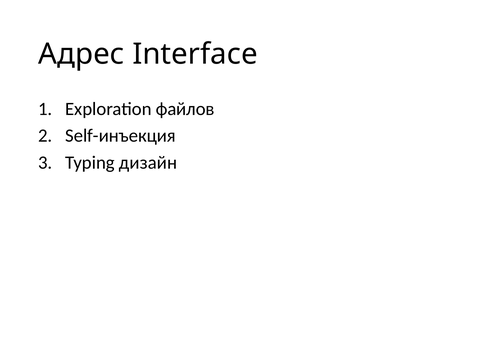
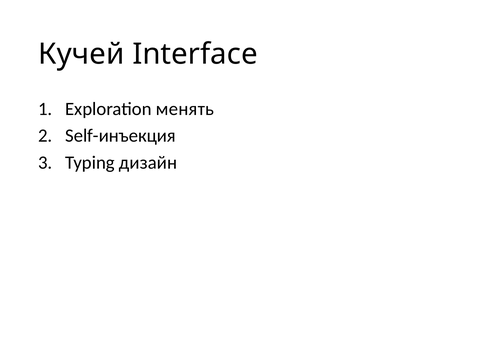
Адрес: Адрес -> Кучей (81, 54)
файлов: файлов -> менять (185, 109)
